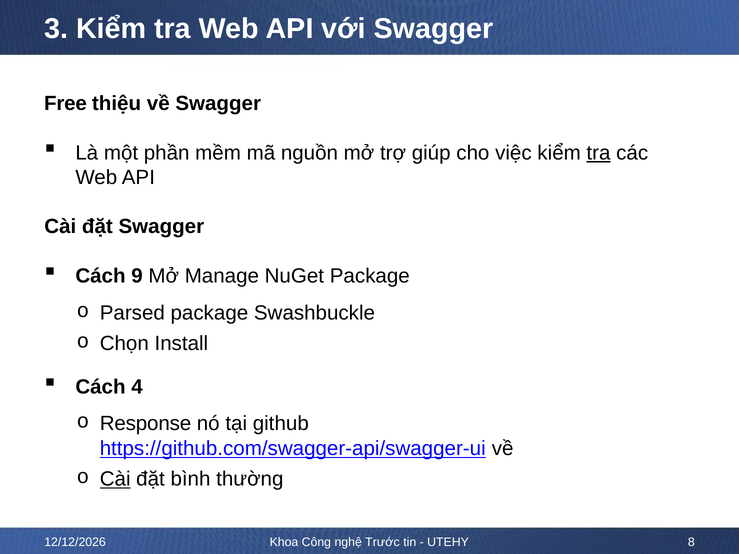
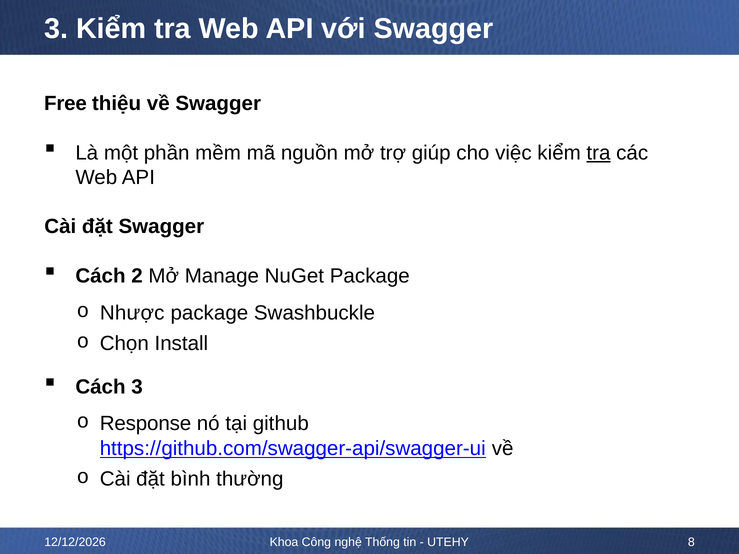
9: 9 -> 2 (137, 276)
Parsed: Parsed -> Nhược (132, 313)
Cách 4: 4 -> 3 (137, 387)
Cài underline: present -> none (115, 479)
Trước: Trước -> Thống (382, 543)
